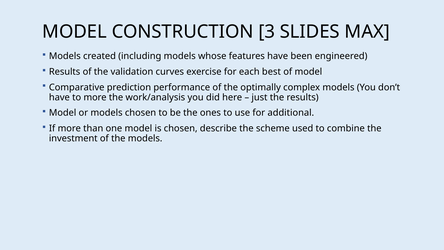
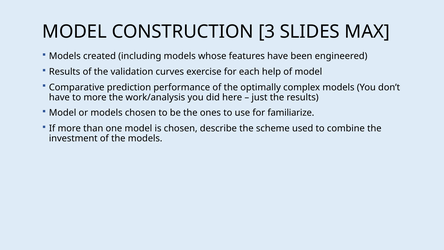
best: best -> help (271, 72)
additional: additional -> familiarize (291, 113)
